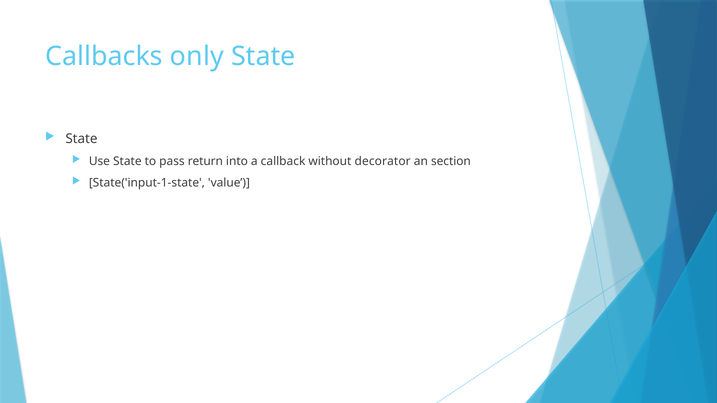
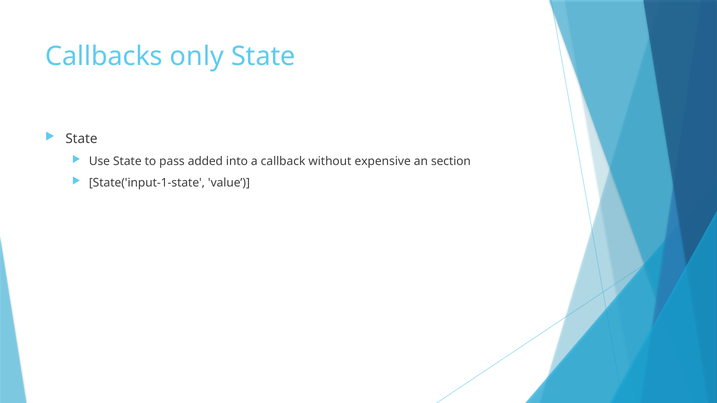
return: return -> added (205, 161)
decorator: decorator -> expensive (383, 161)
